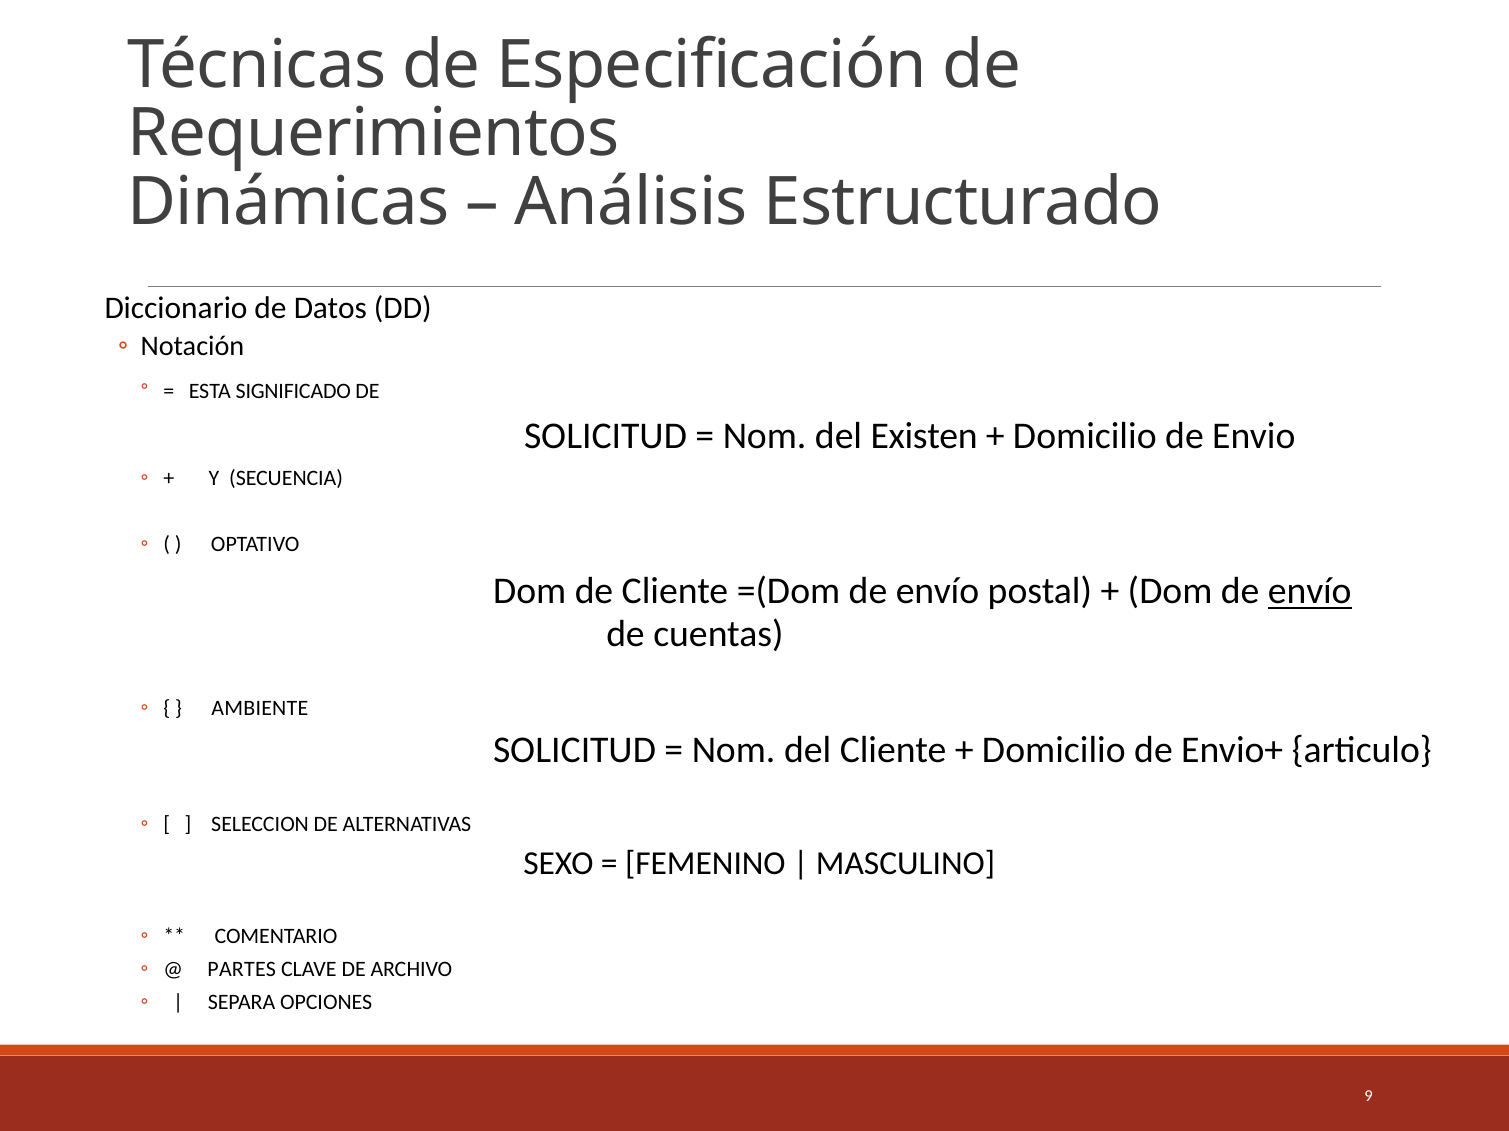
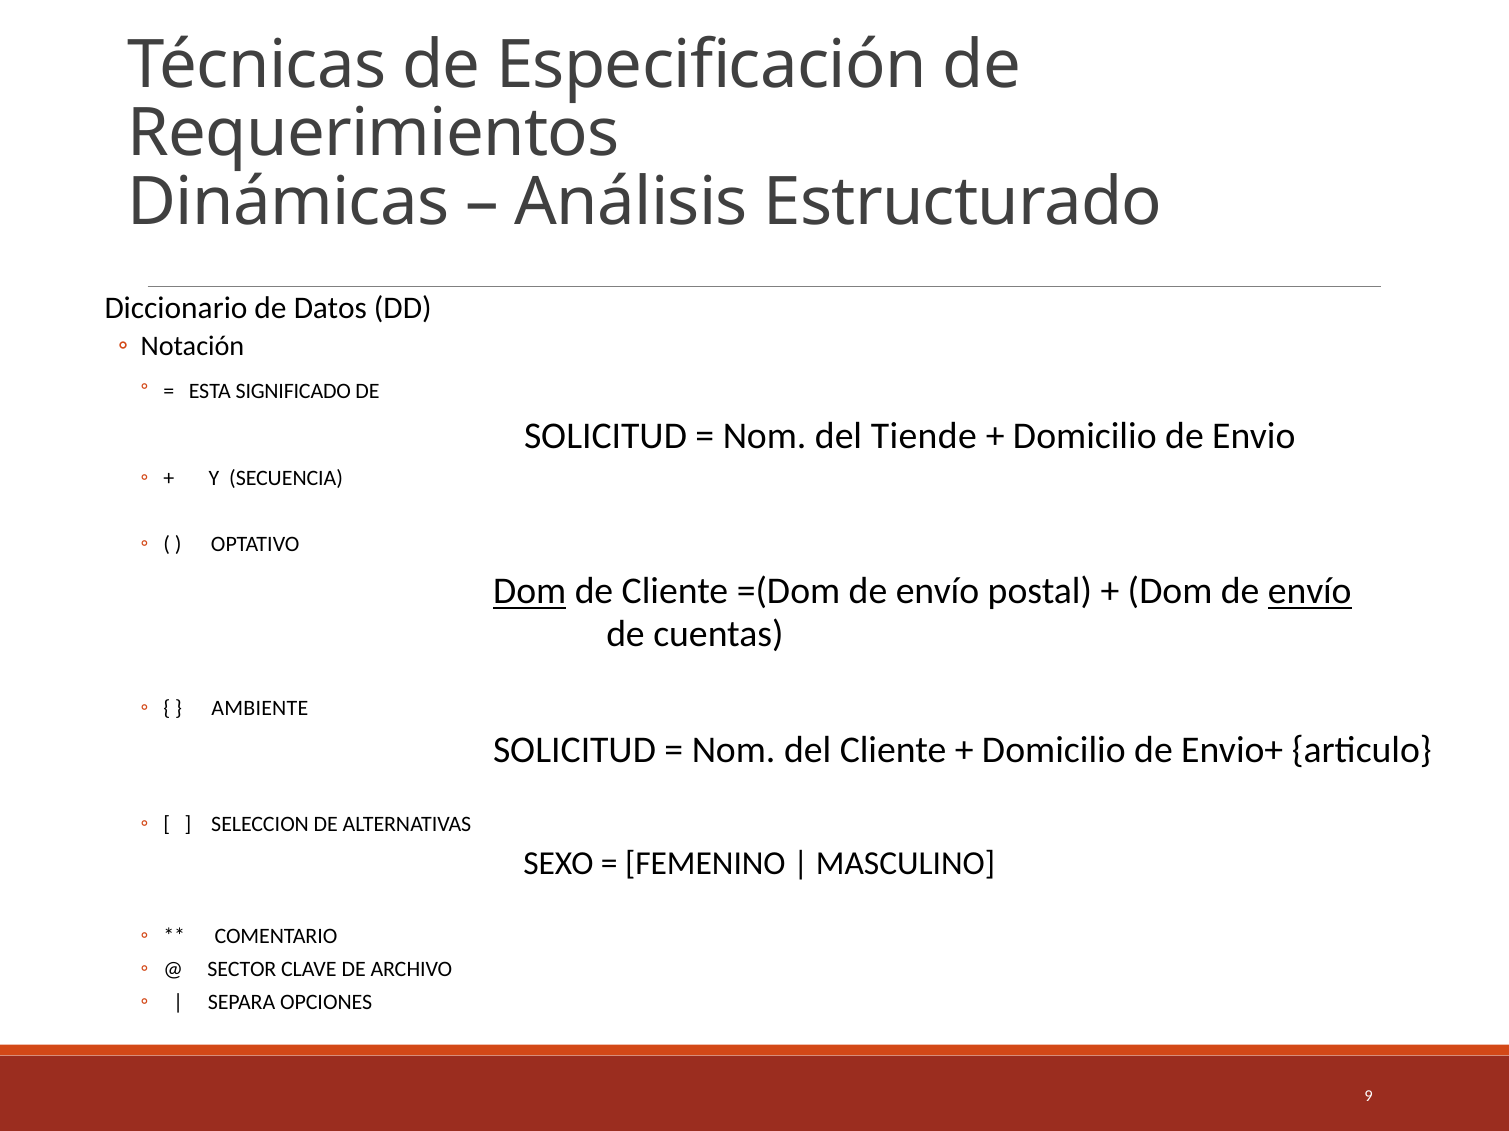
Existen: Existen -> Tiende (924, 437)
Dom underline: none -> present (530, 592)
PARTES: PARTES -> SECTOR (242, 970)
